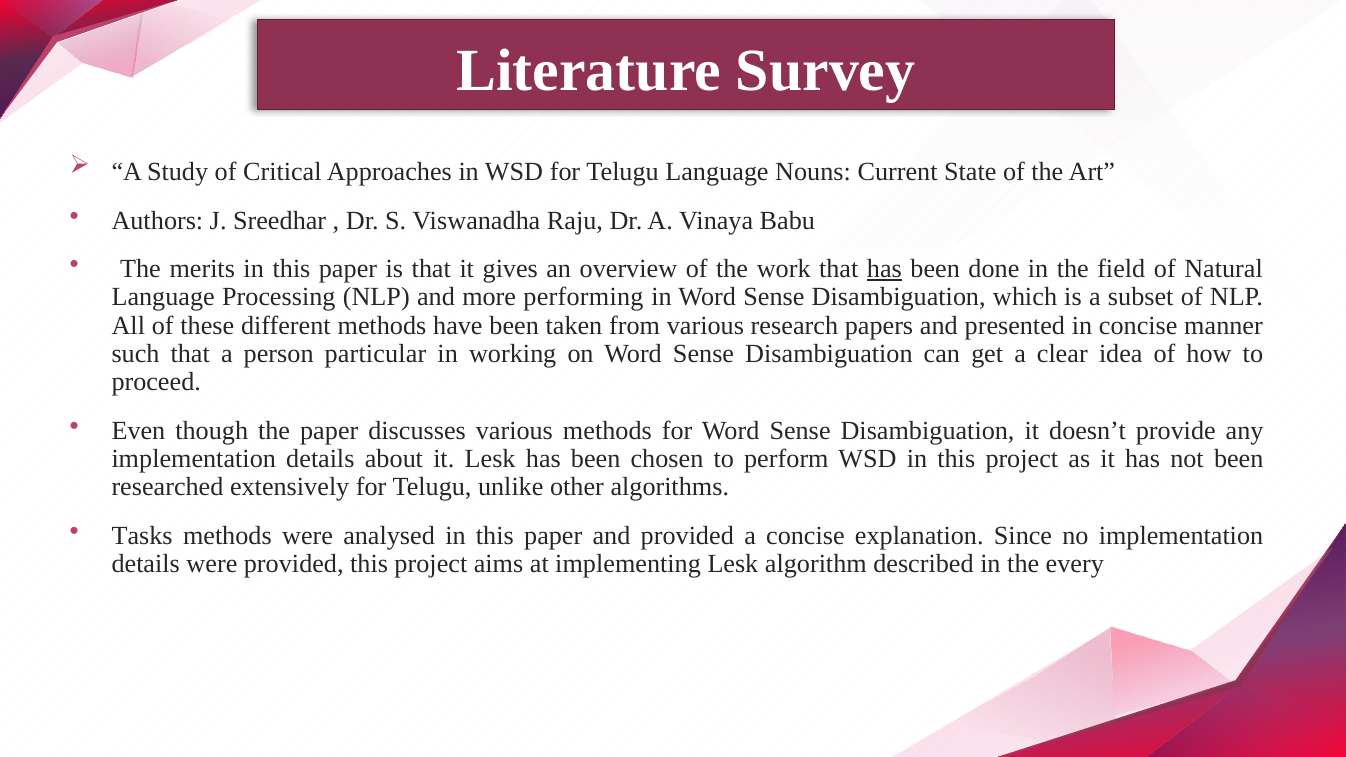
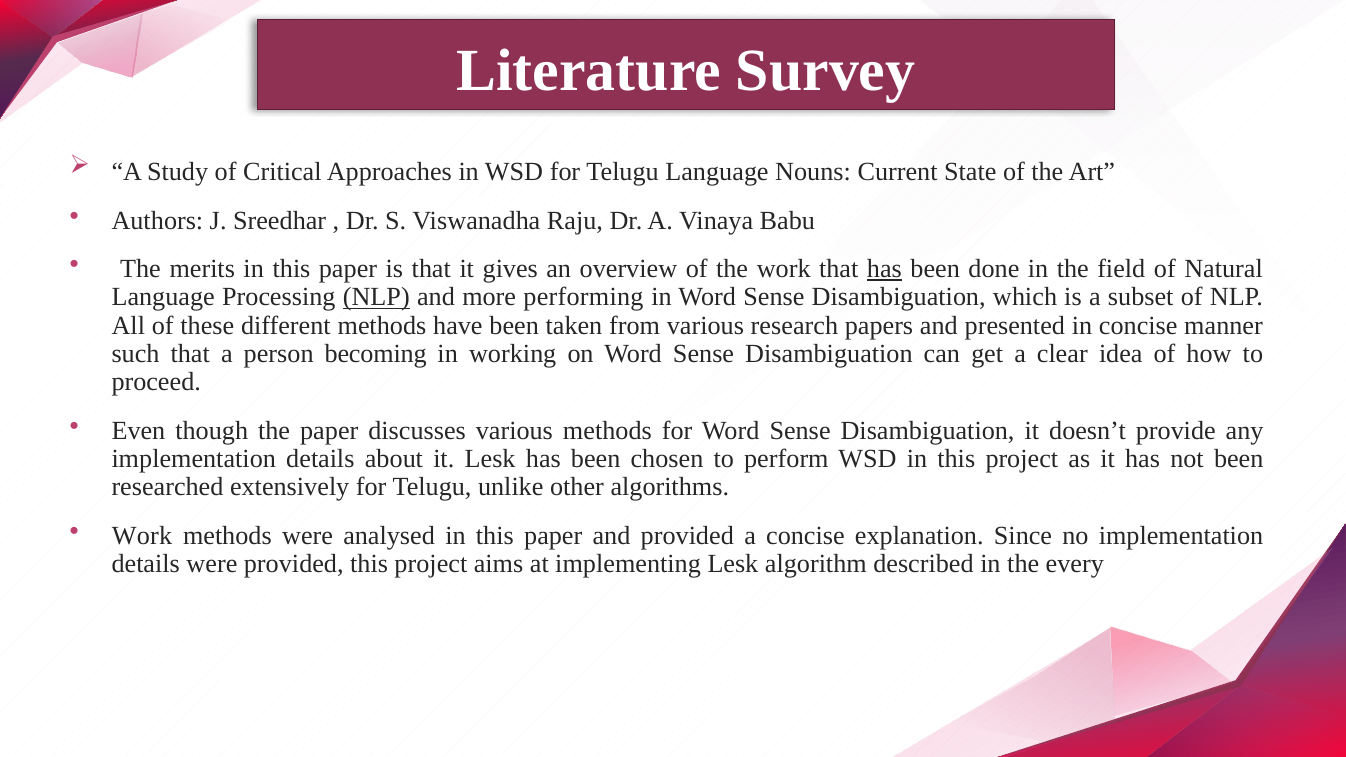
NLP underline: none -> present (376, 297)
particular: particular -> becoming (376, 354)
Tasks: Tasks -> Work (142, 536)
